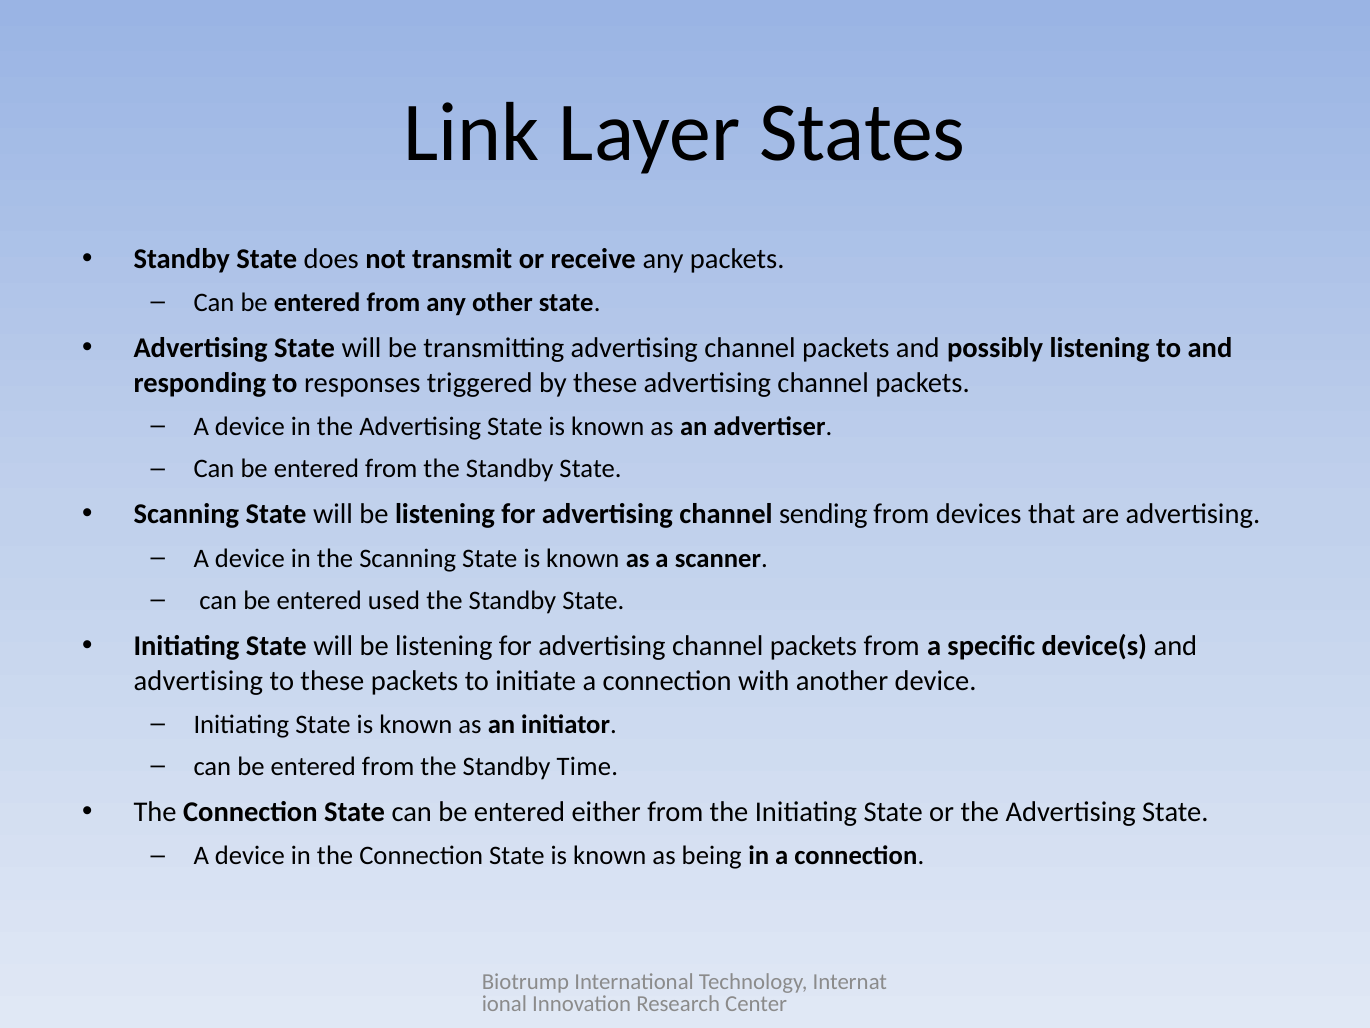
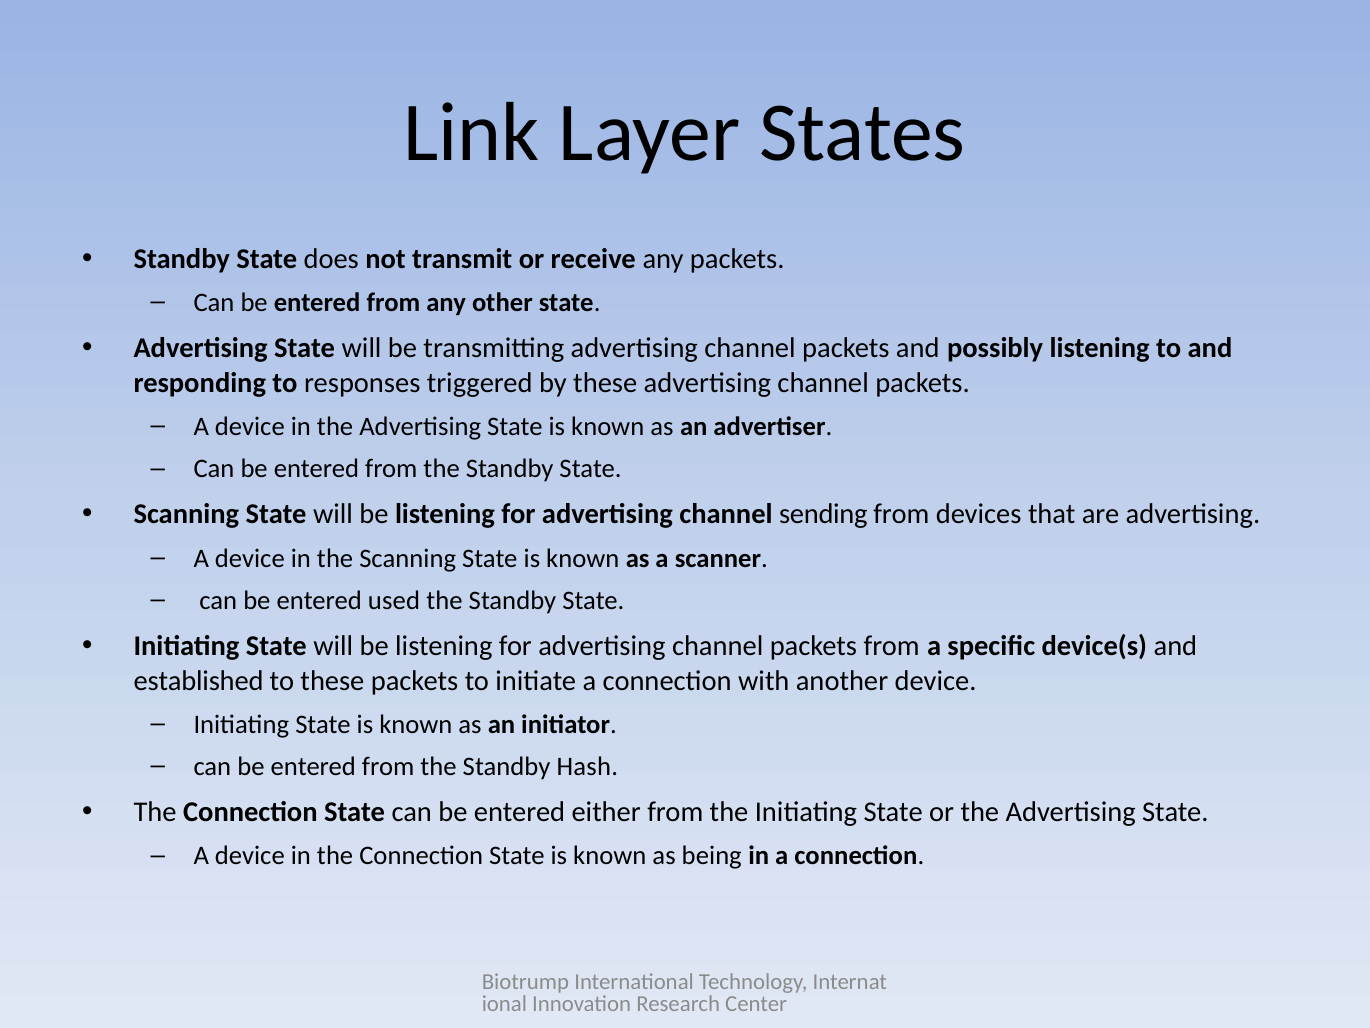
advertising: advertising -> established (199, 680)
Time: Time -> Hash (587, 767)
